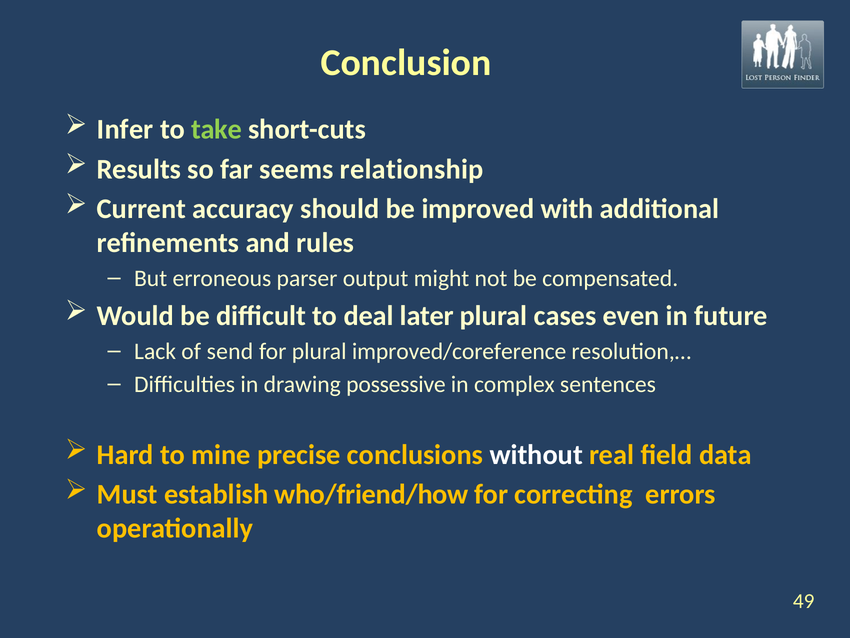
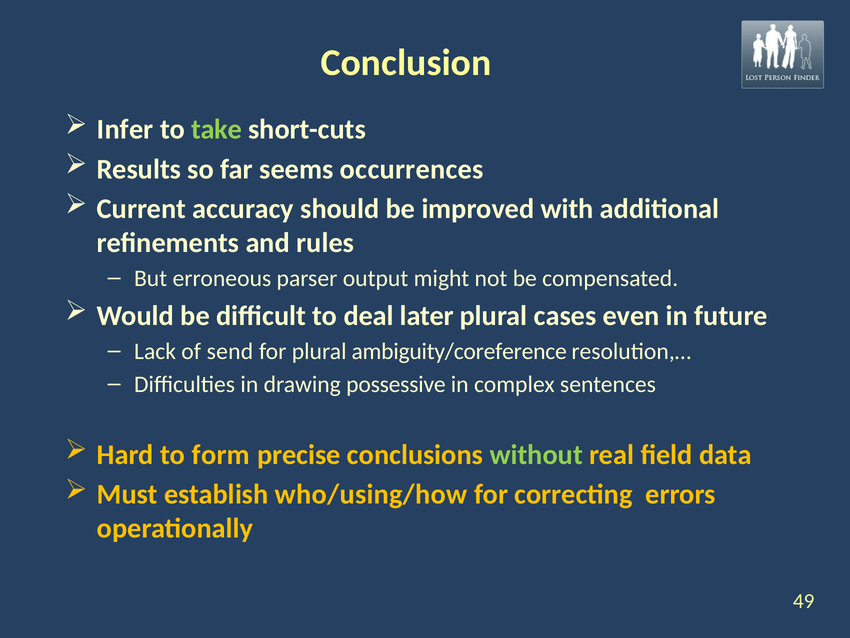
relationship: relationship -> occurrences (412, 169)
improved/coreference: improved/coreference -> ambiguity/coreference (459, 351)
mine: mine -> form (221, 454)
without colour: white -> light green (536, 454)
who/friend/how: who/friend/how -> who/using/how (371, 494)
